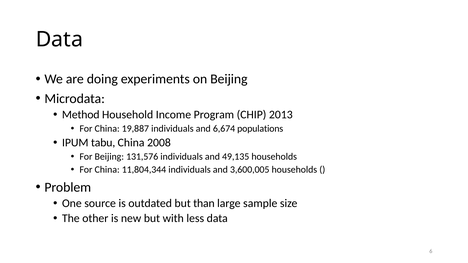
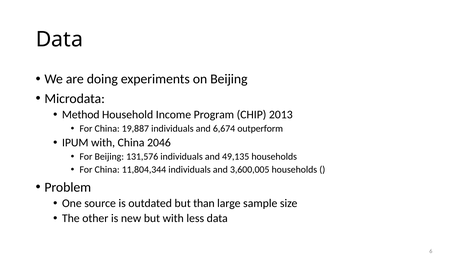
populations: populations -> outperform (260, 129)
IPUM tabu: tabu -> with (103, 143)
2008: 2008 -> 2046 (159, 143)
